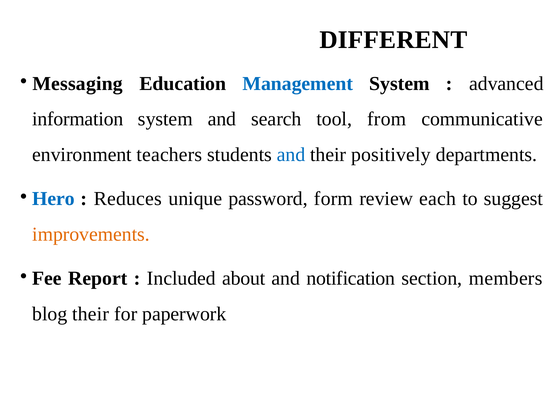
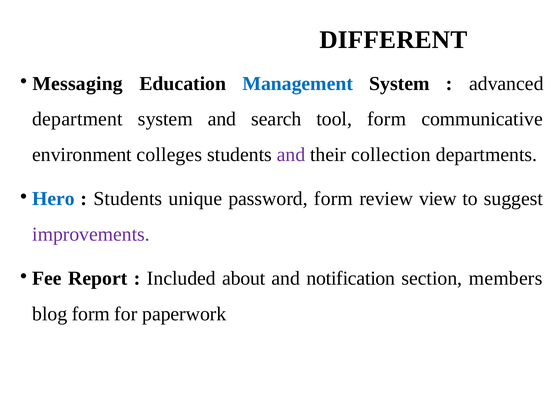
information: information -> department (78, 119)
tool from: from -> form (387, 119)
teachers: teachers -> colleges (169, 155)
and colour: blue -> purple (291, 155)
positively: positively -> collection (391, 155)
Reduces: Reduces -> Students (128, 199)
each: each -> view (438, 199)
improvements colour: orange -> purple (91, 234)
blog their: their -> form (91, 314)
